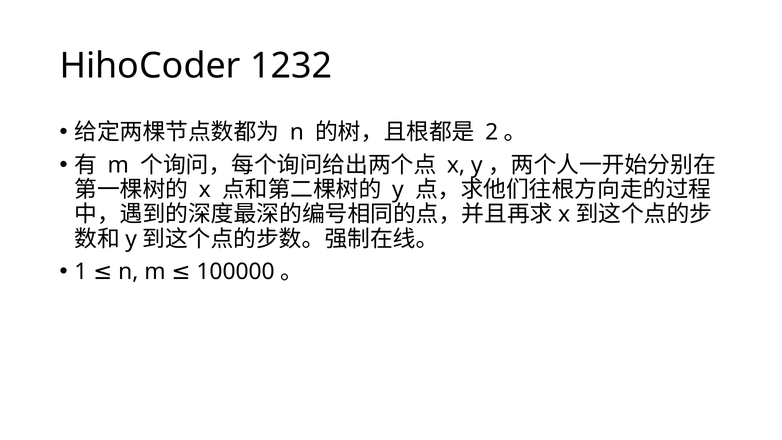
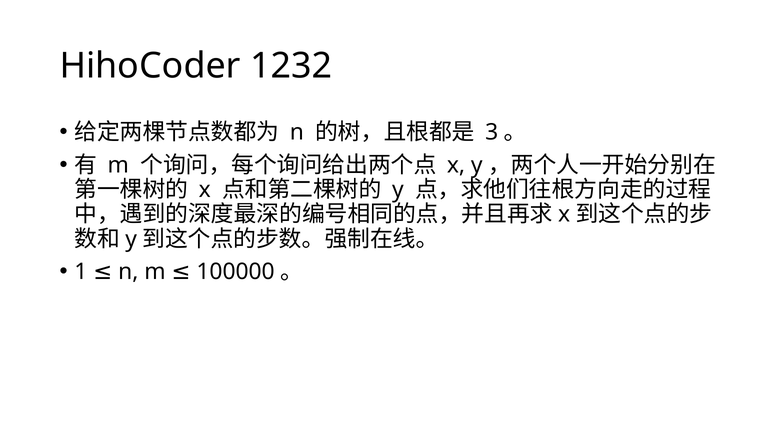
2: 2 -> 3 (492, 132)
